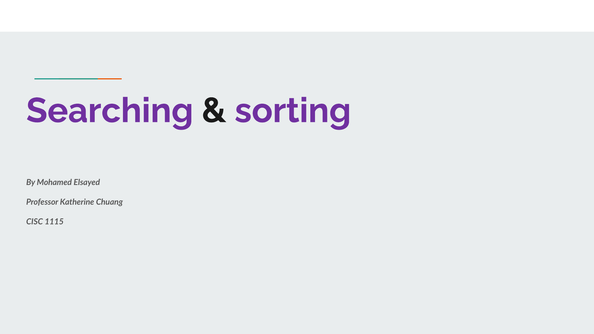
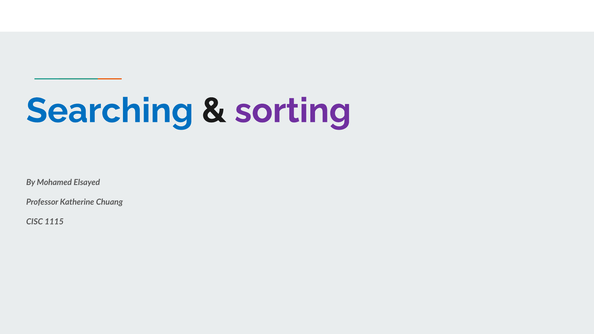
Searching colour: purple -> blue (110, 111)
